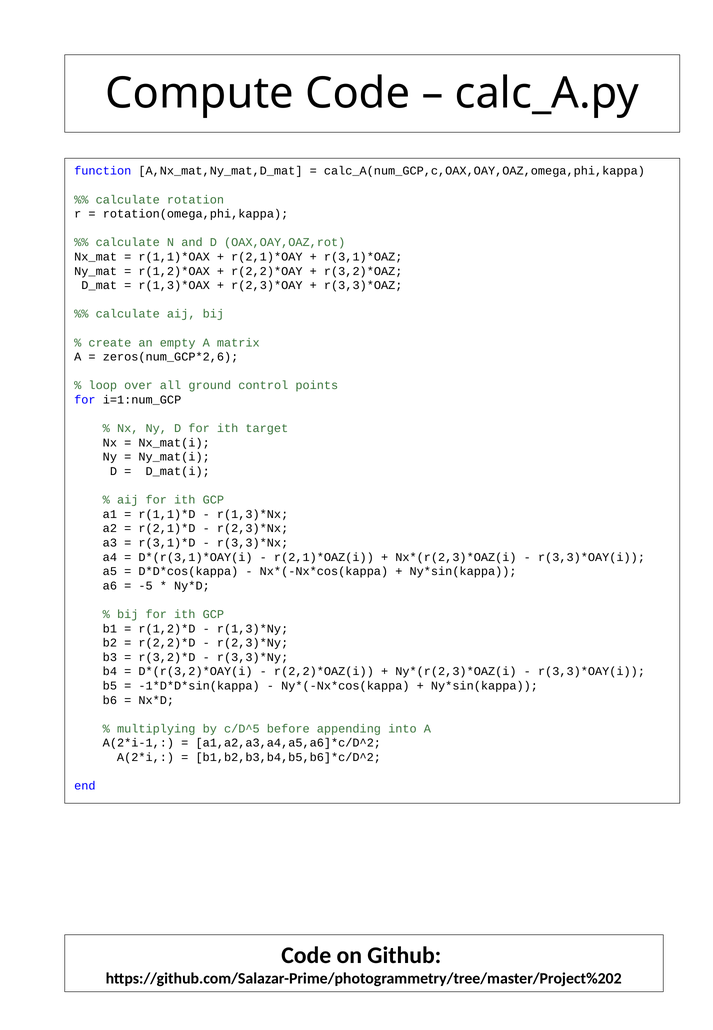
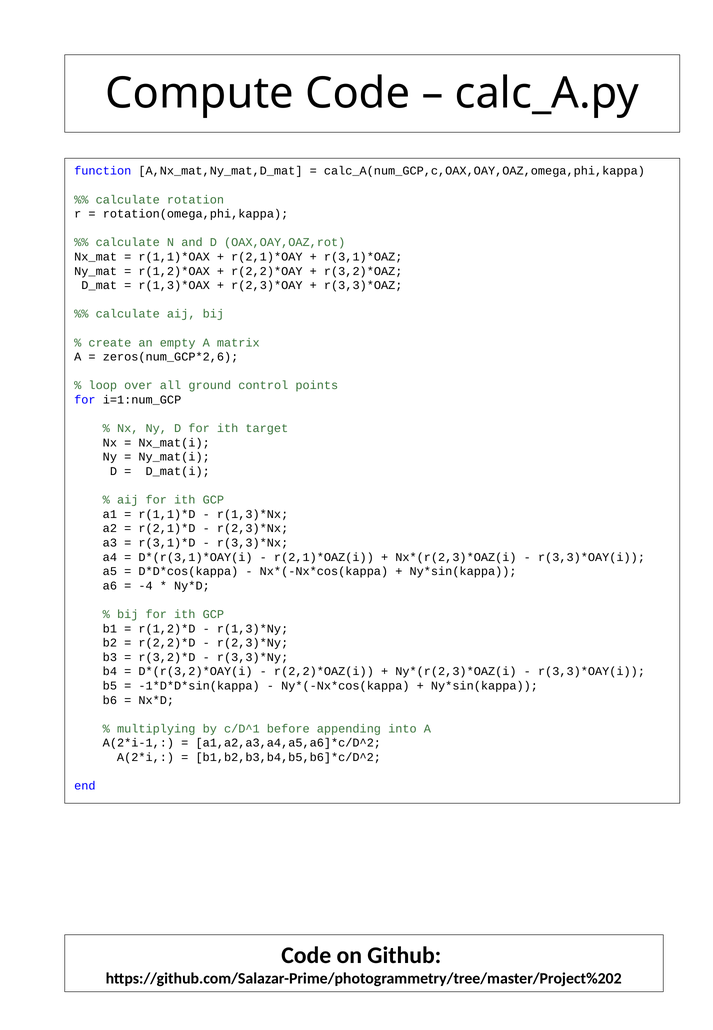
-5: -5 -> -4 (146, 586)
c/D^5: c/D^5 -> c/D^1 (242, 729)
